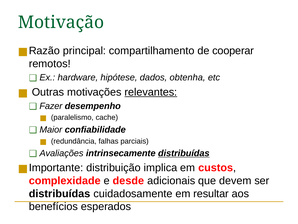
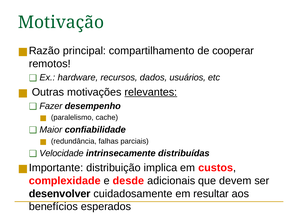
hipótese: hipótese -> recursos (119, 77)
obtenha: obtenha -> usuários (188, 77)
Avaliações: Avaliações -> Velocidade (62, 153)
distribuídas underline: present -> none (184, 153)
distribuídas: distribuídas -> desenvolver (60, 193)
